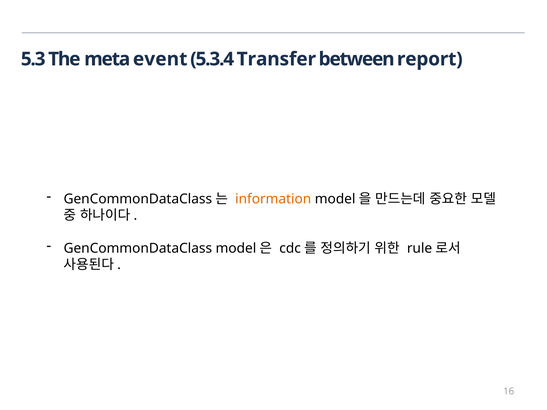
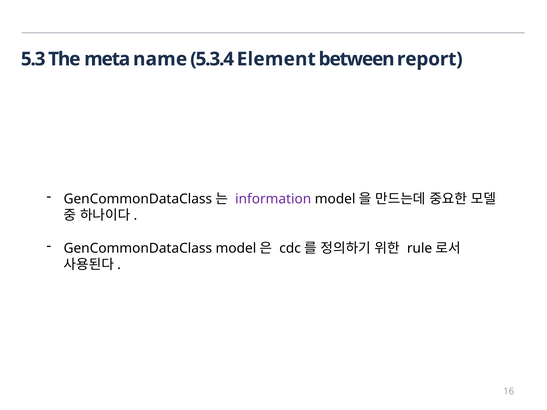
event: event -> name (160, 59)
Transfer: Transfer -> Element (276, 59)
information colour: orange -> purple (273, 199)
